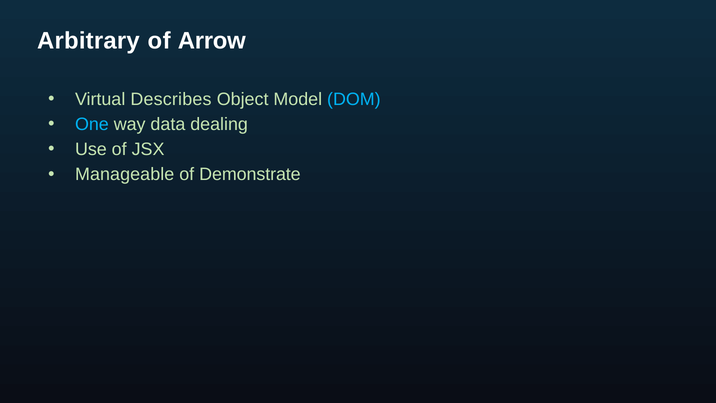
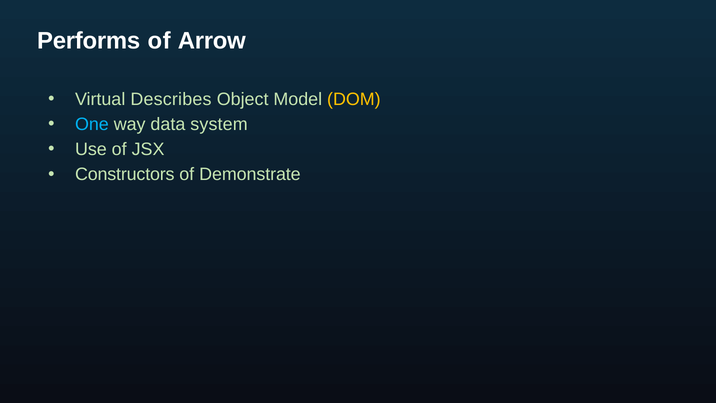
Arbitrary: Arbitrary -> Performs (89, 41)
DOM colour: light blue -> yellow (354, 99)
dealing: dealing -> system (219, 124)
Manageable: Manageable -> Constructors (125, 174)
